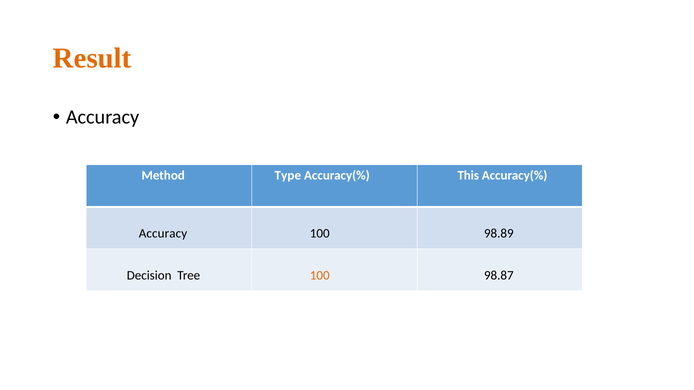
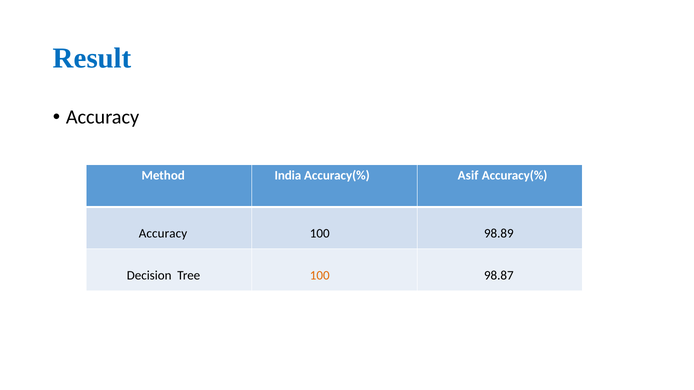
Result colour: orange -> blue (92, 58)
Type: Type -> India (288, 176)
This: This -> Asif (468, 176)
